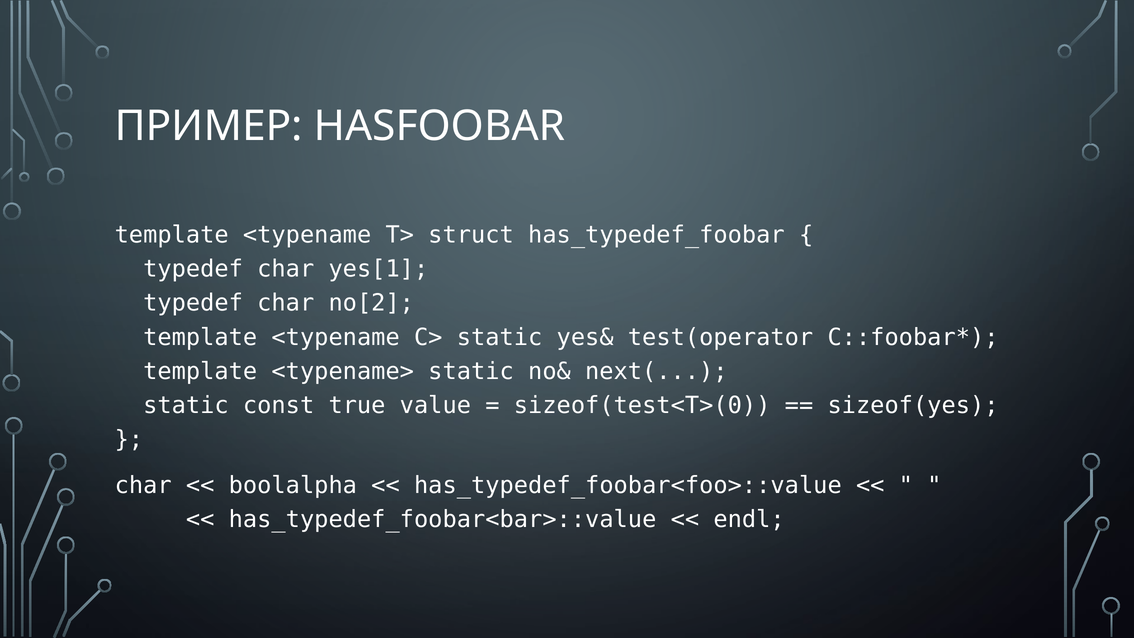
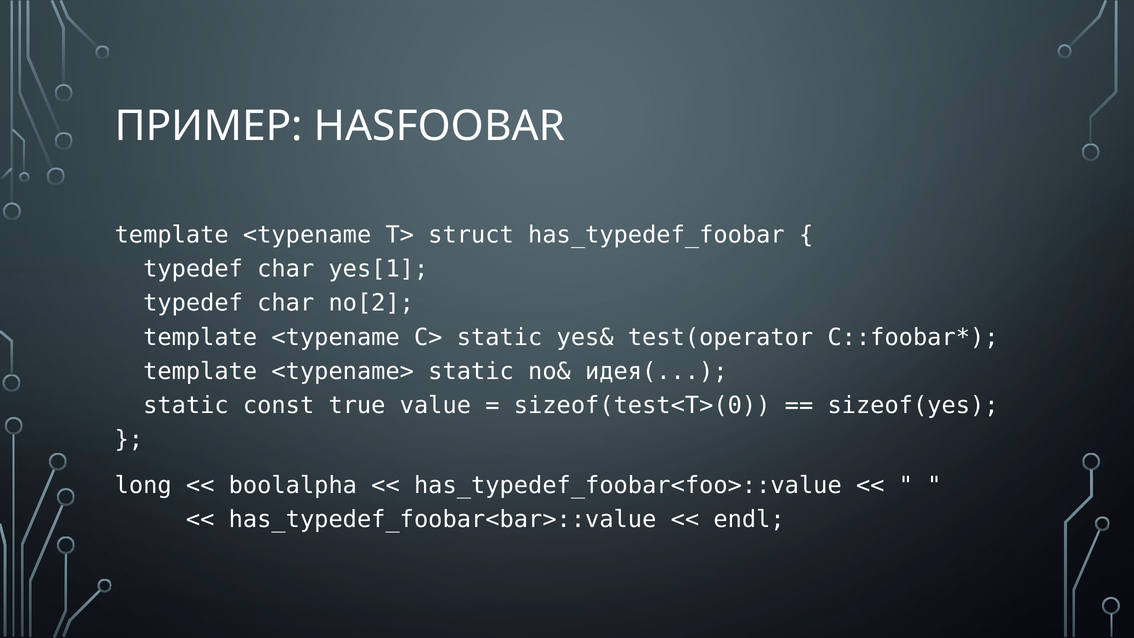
next(: next( -> идея( (656, 371)
char: char -> long (143, 485)
